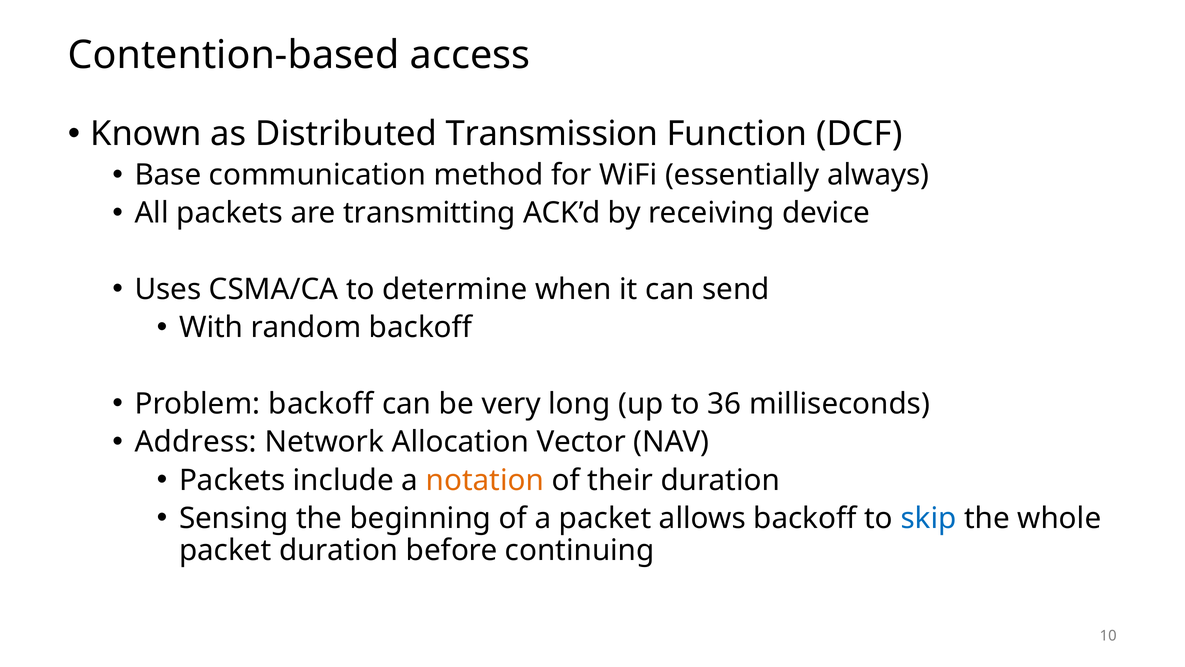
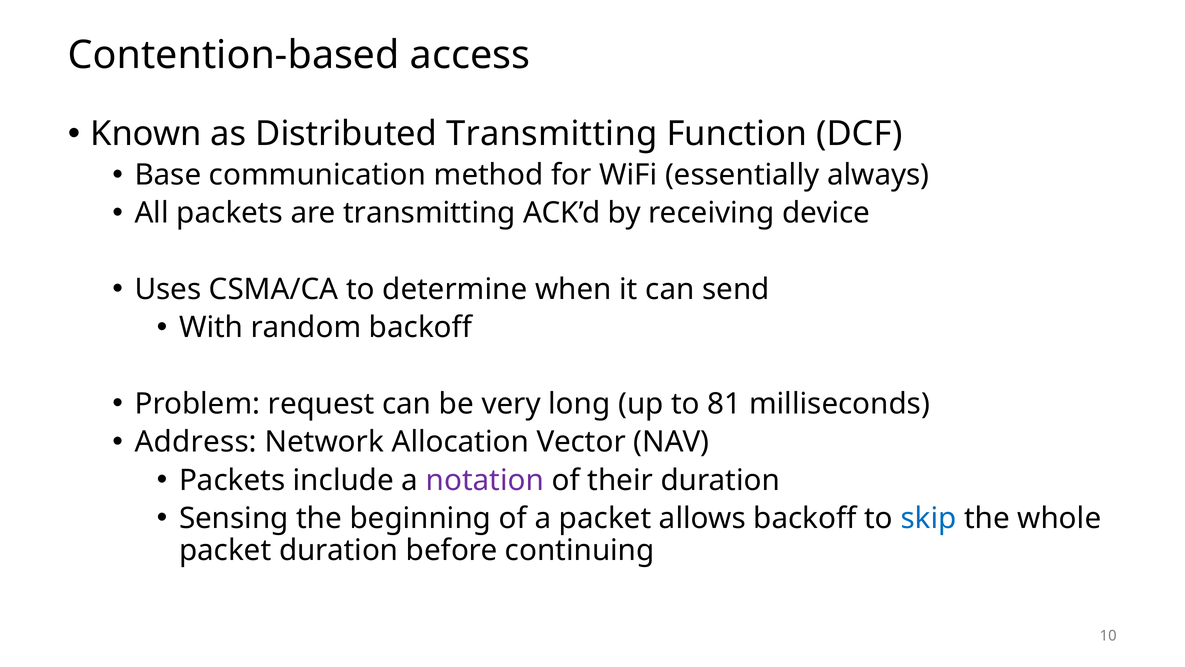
Distributed Transmission: Transmission -> Transmitting (552, 134)
Problem backoff: backoff -> request (321, 404)
36: 36 -> 81 (724, 404)
notation colour: orange -> purple (485, 480)
